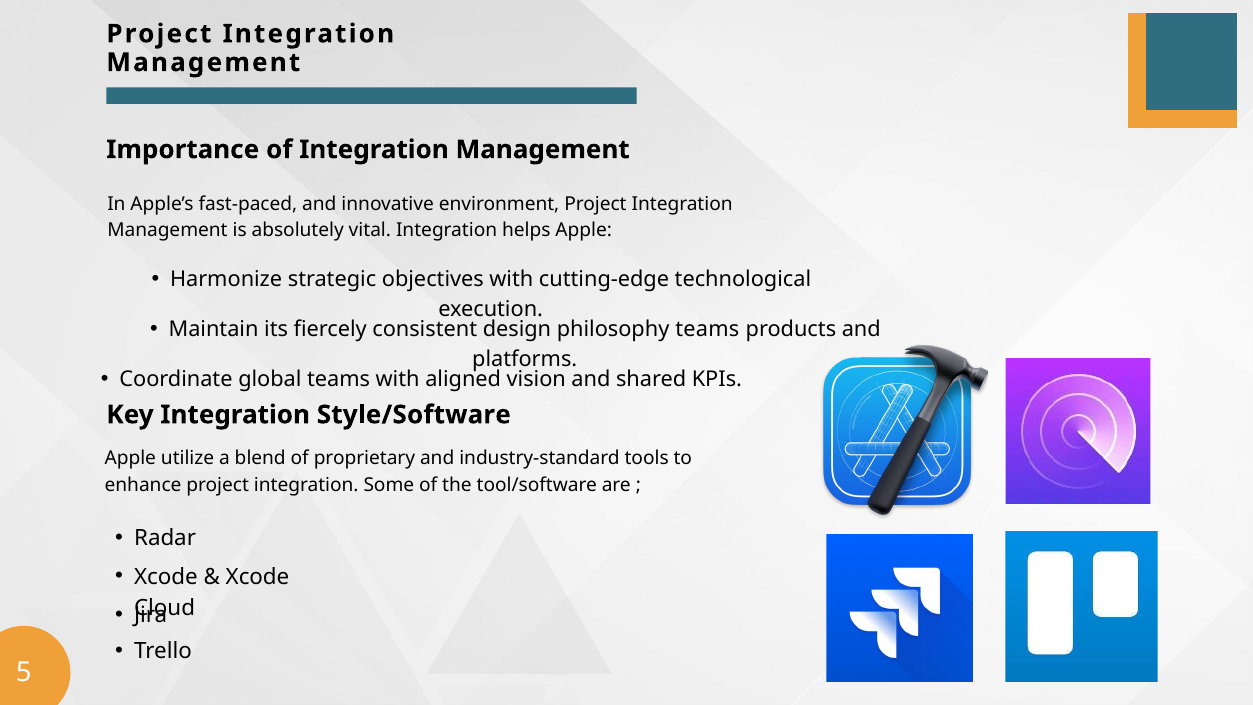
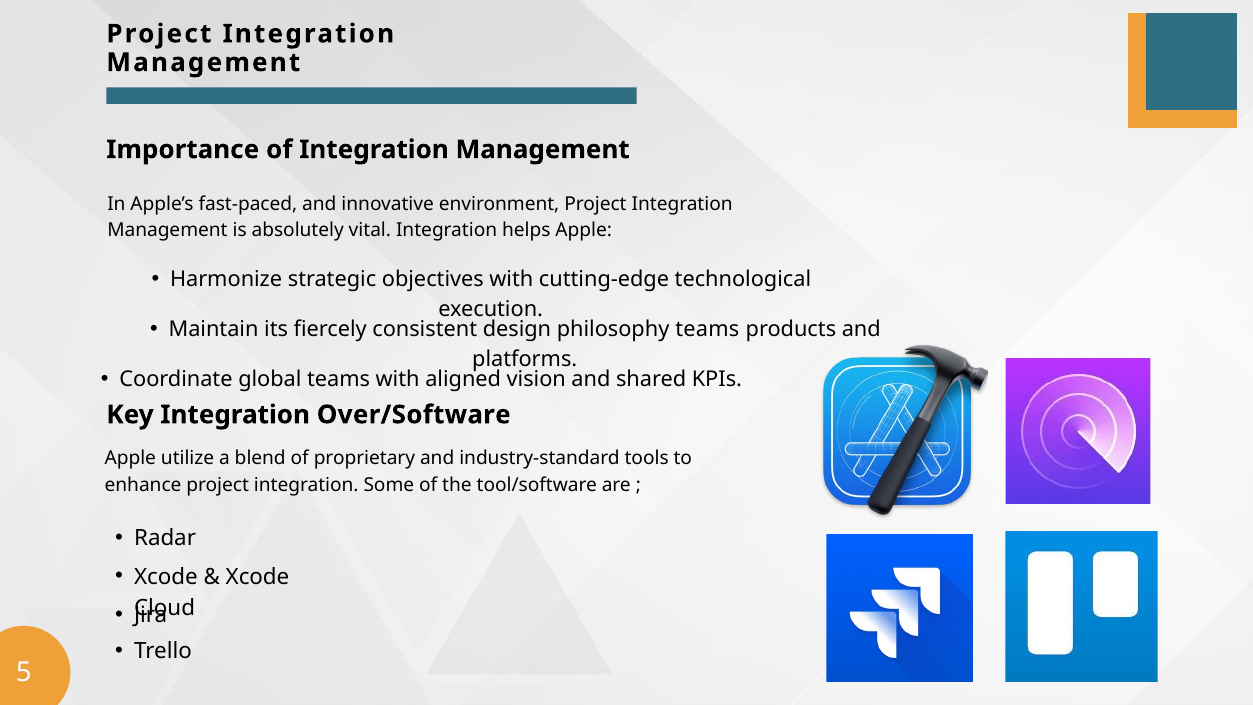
Style/Software: Style/Software -> Over/Software (414, 415)
